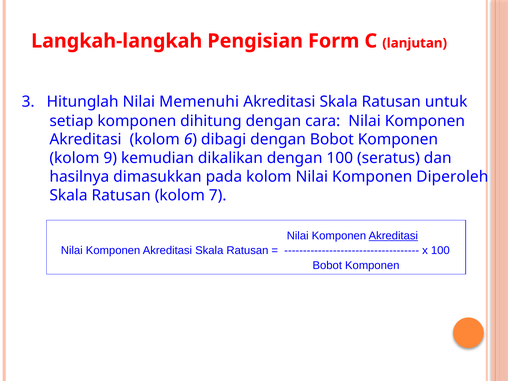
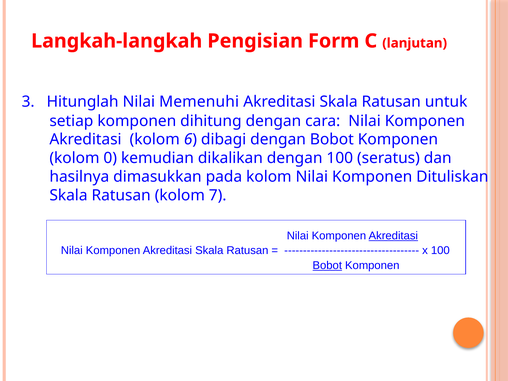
9: 9 -> 0 (110, 158)
Diperoleh: Diperoleh -> Dituliskan (452, 177)
Bobot underline: none -> present (327, 265)
